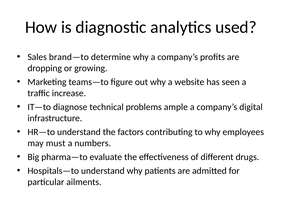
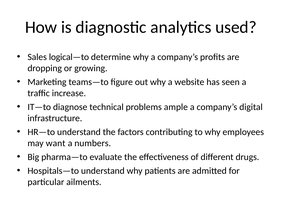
brand—to: brand—to -> logical—to (69, 57)
must: must -> want (56, 144)
